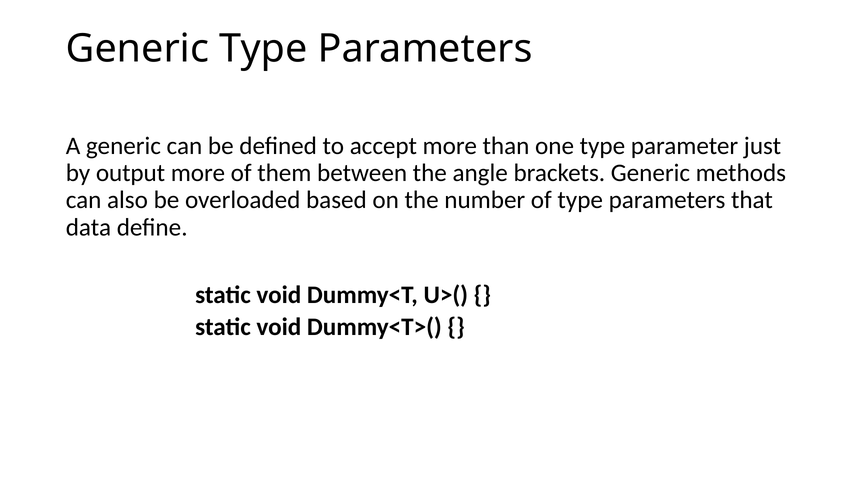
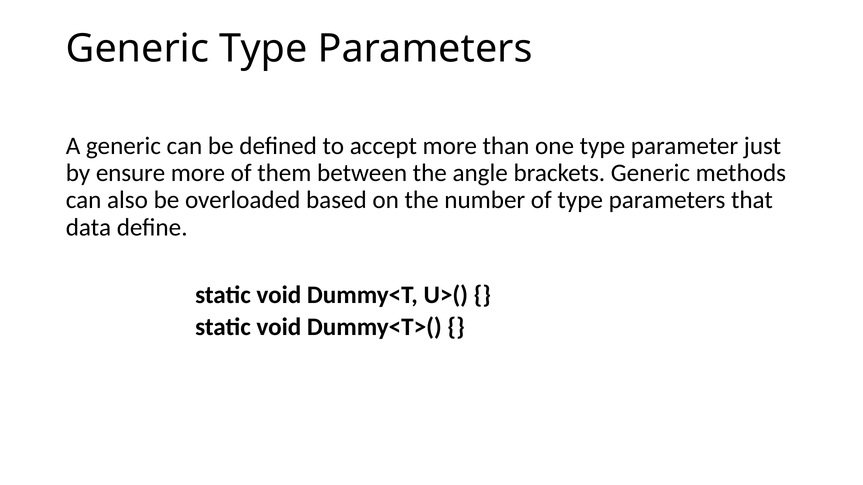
output: output -> ensure (131, 173)
